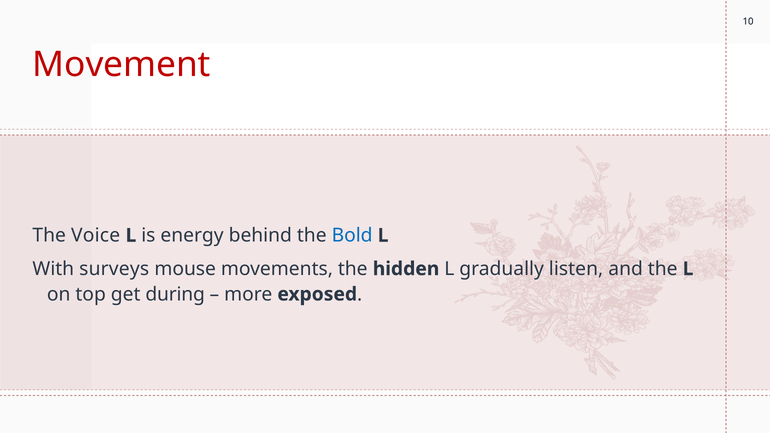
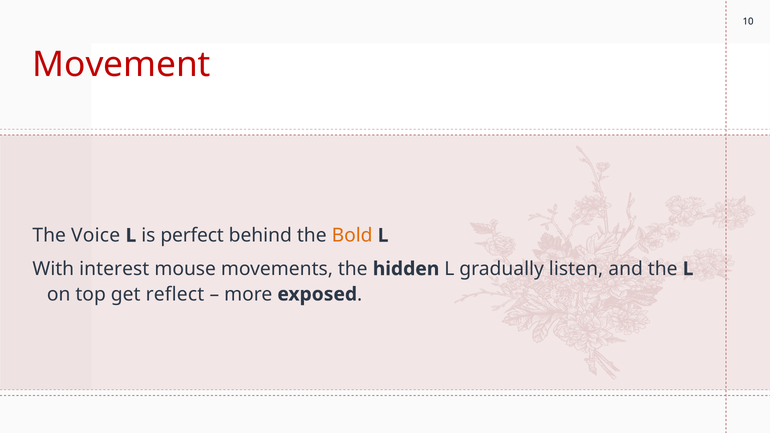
energy: energy -> perfect (192, 235)
Bold colour: blue -> orange (352, 235)
surveys: surveys -> interest (114, 269)
during: during -> reflect (175, 294)
